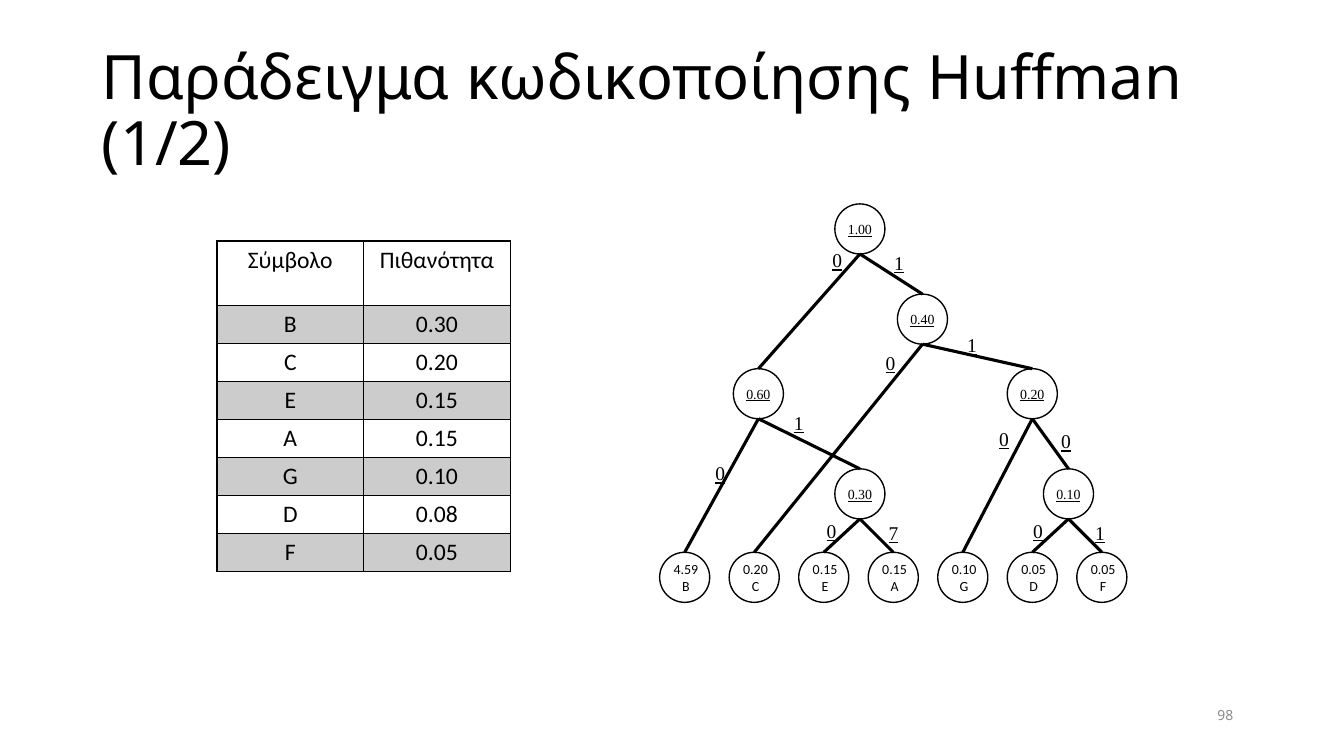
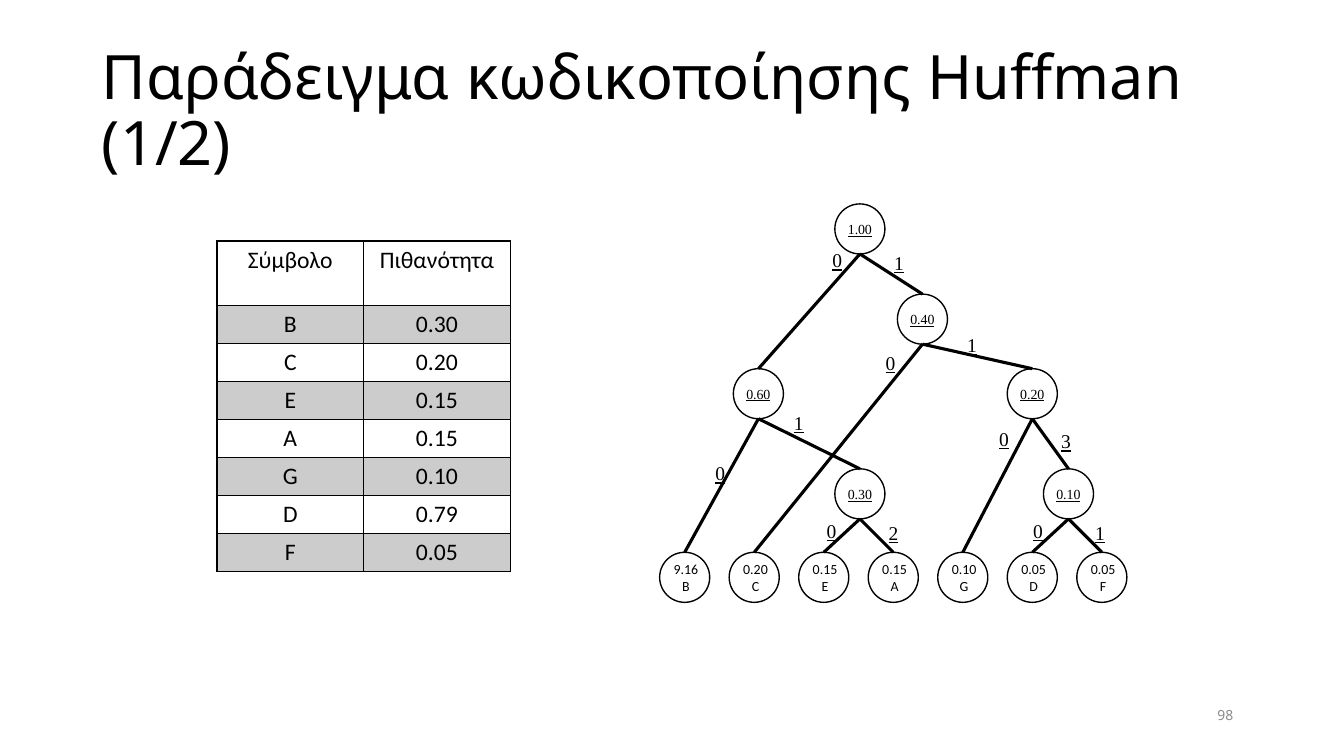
0: 0 -> 3 (1066, 442)
0.08: 0.08 -> 0.79 (437, 515)
7: 7 -> 2 (893, 534)
4.59: 4.59 -> 9.16 (686, 570)
